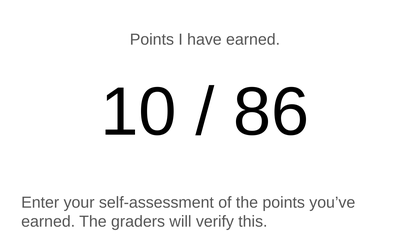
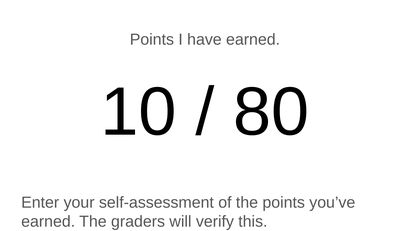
86: 86 -> 80 (271, 112)
